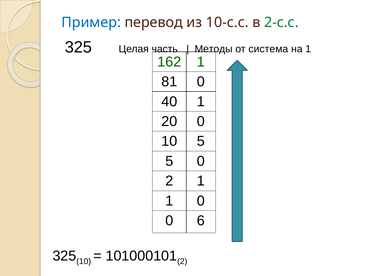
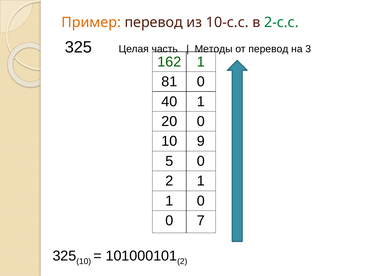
Пример colour: blue -> orange (91, 22)
от система: система -> перевод (268, 49)
на 1: 1 -> 3 (308, 49)
10 5: 5 -> 9 (201, 141)
6: 6 -> 7 (201, 221)
